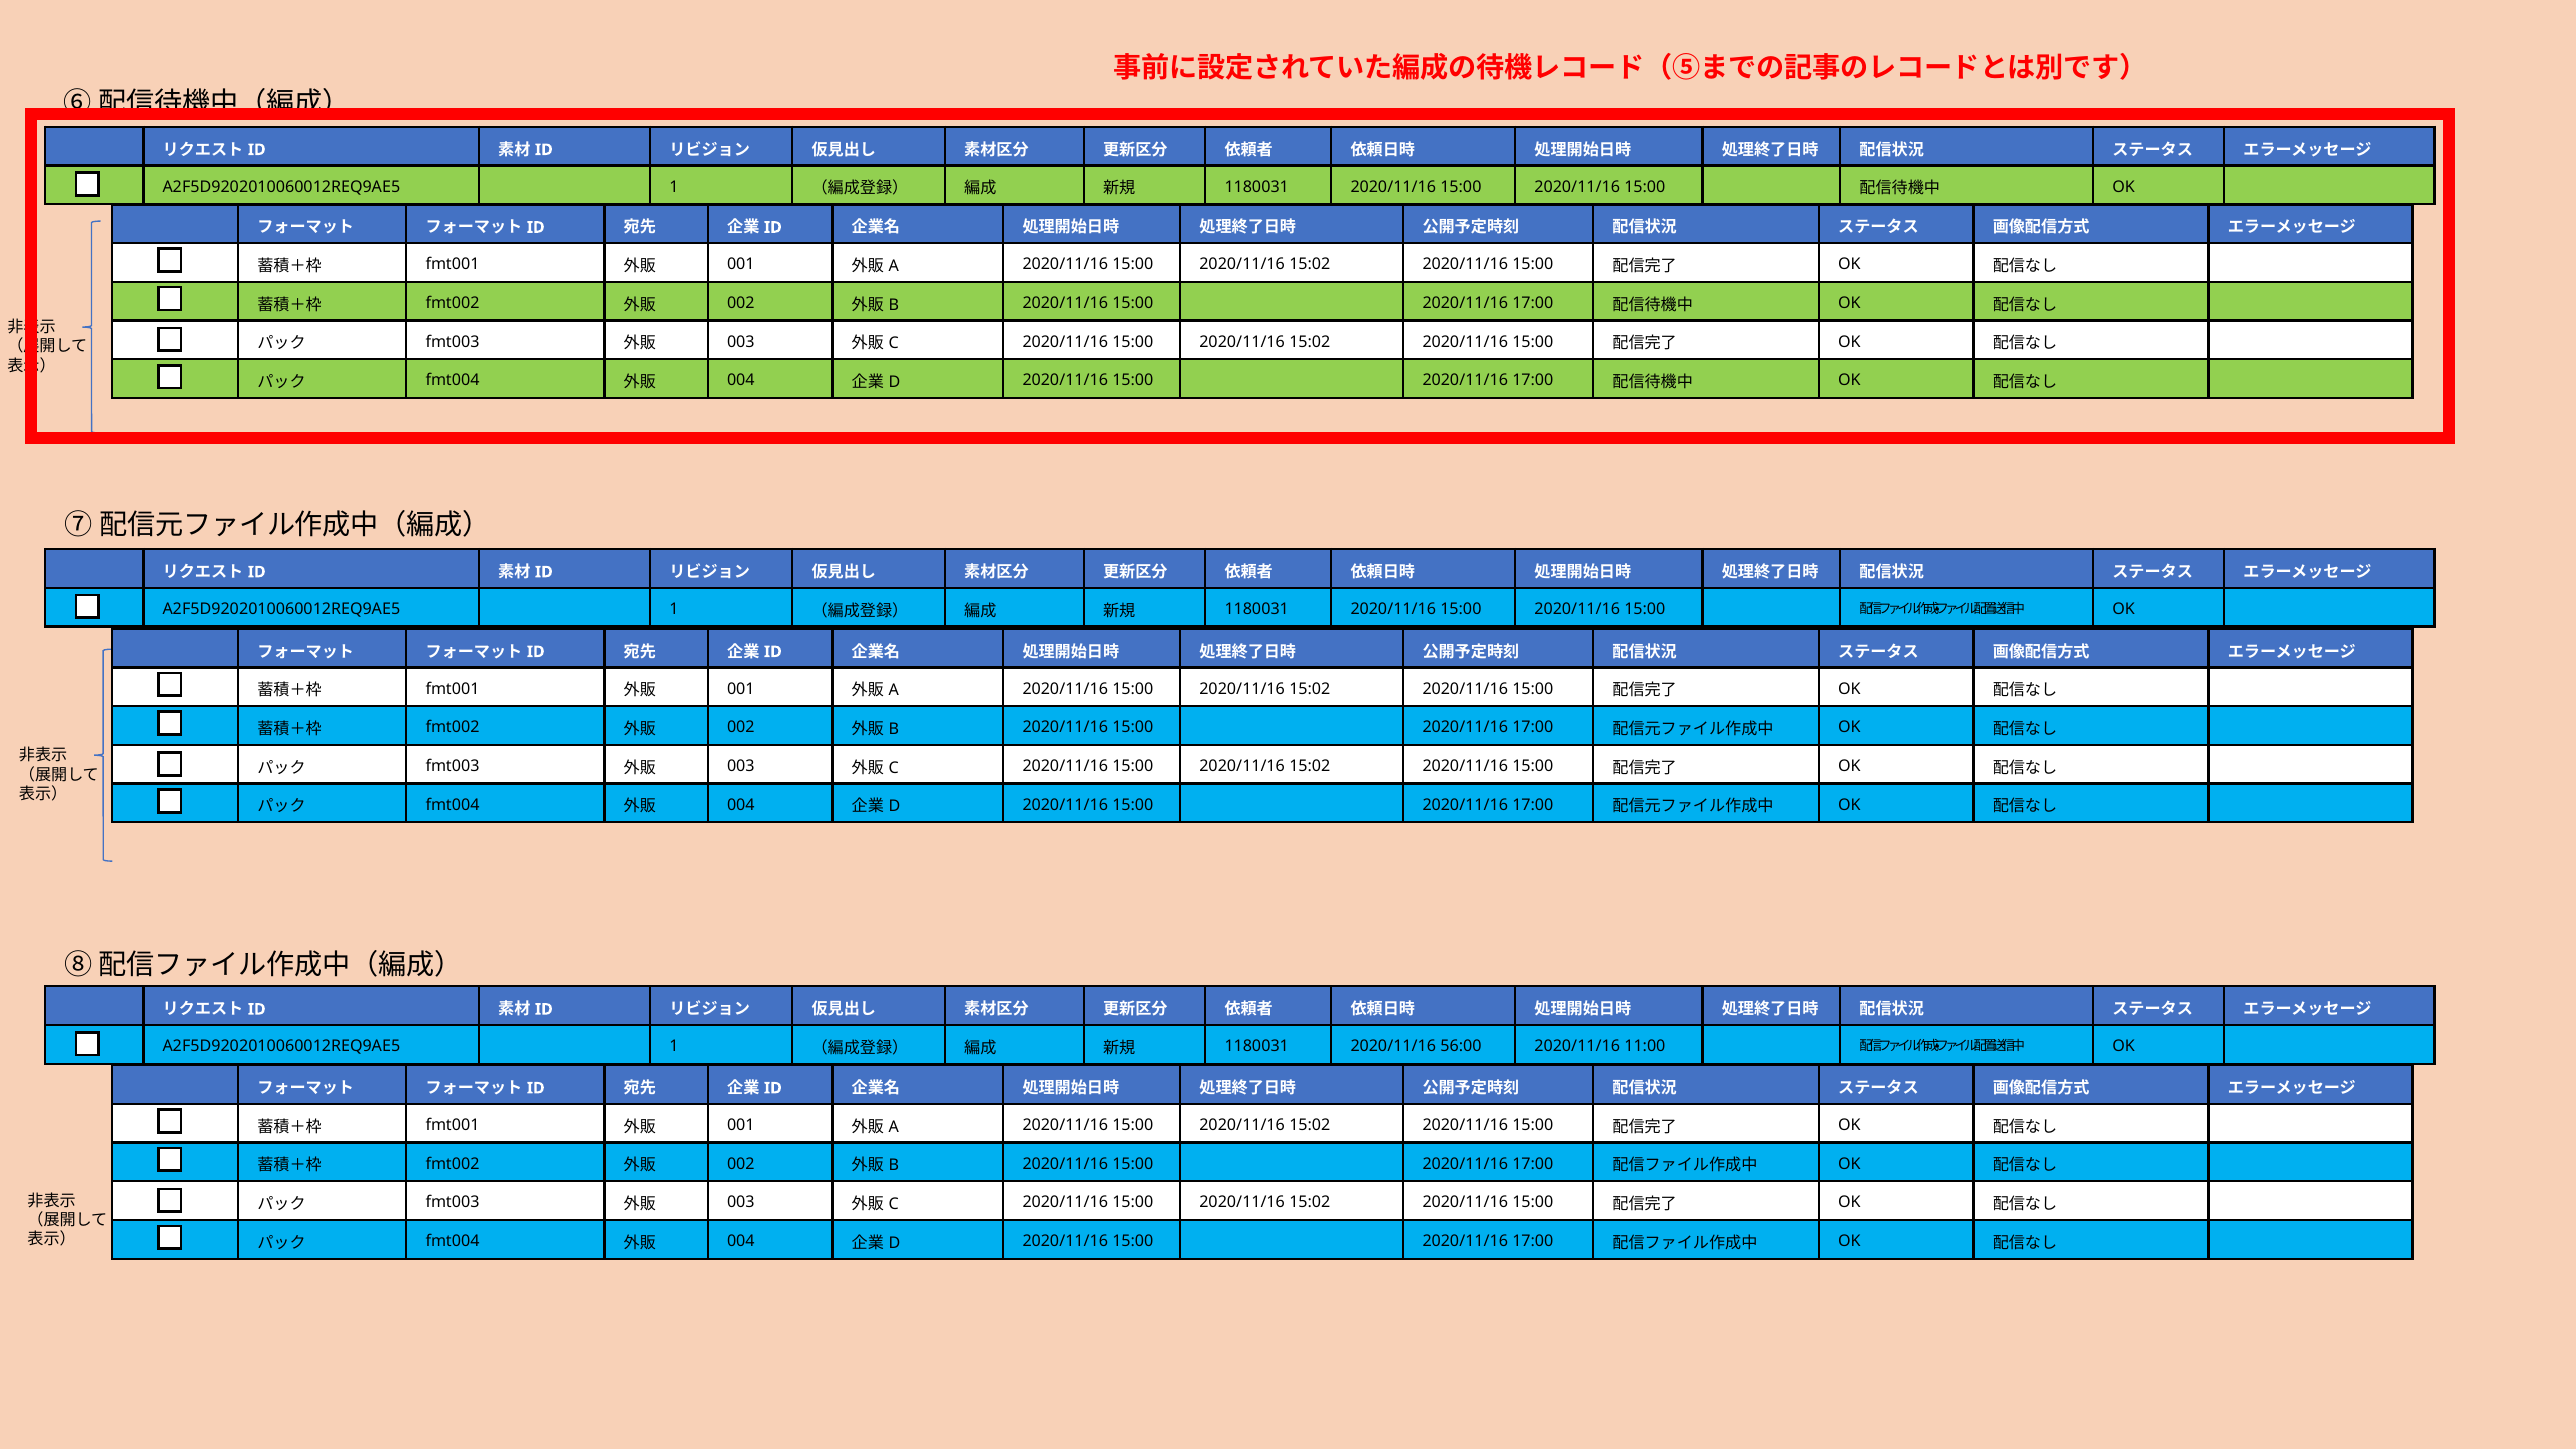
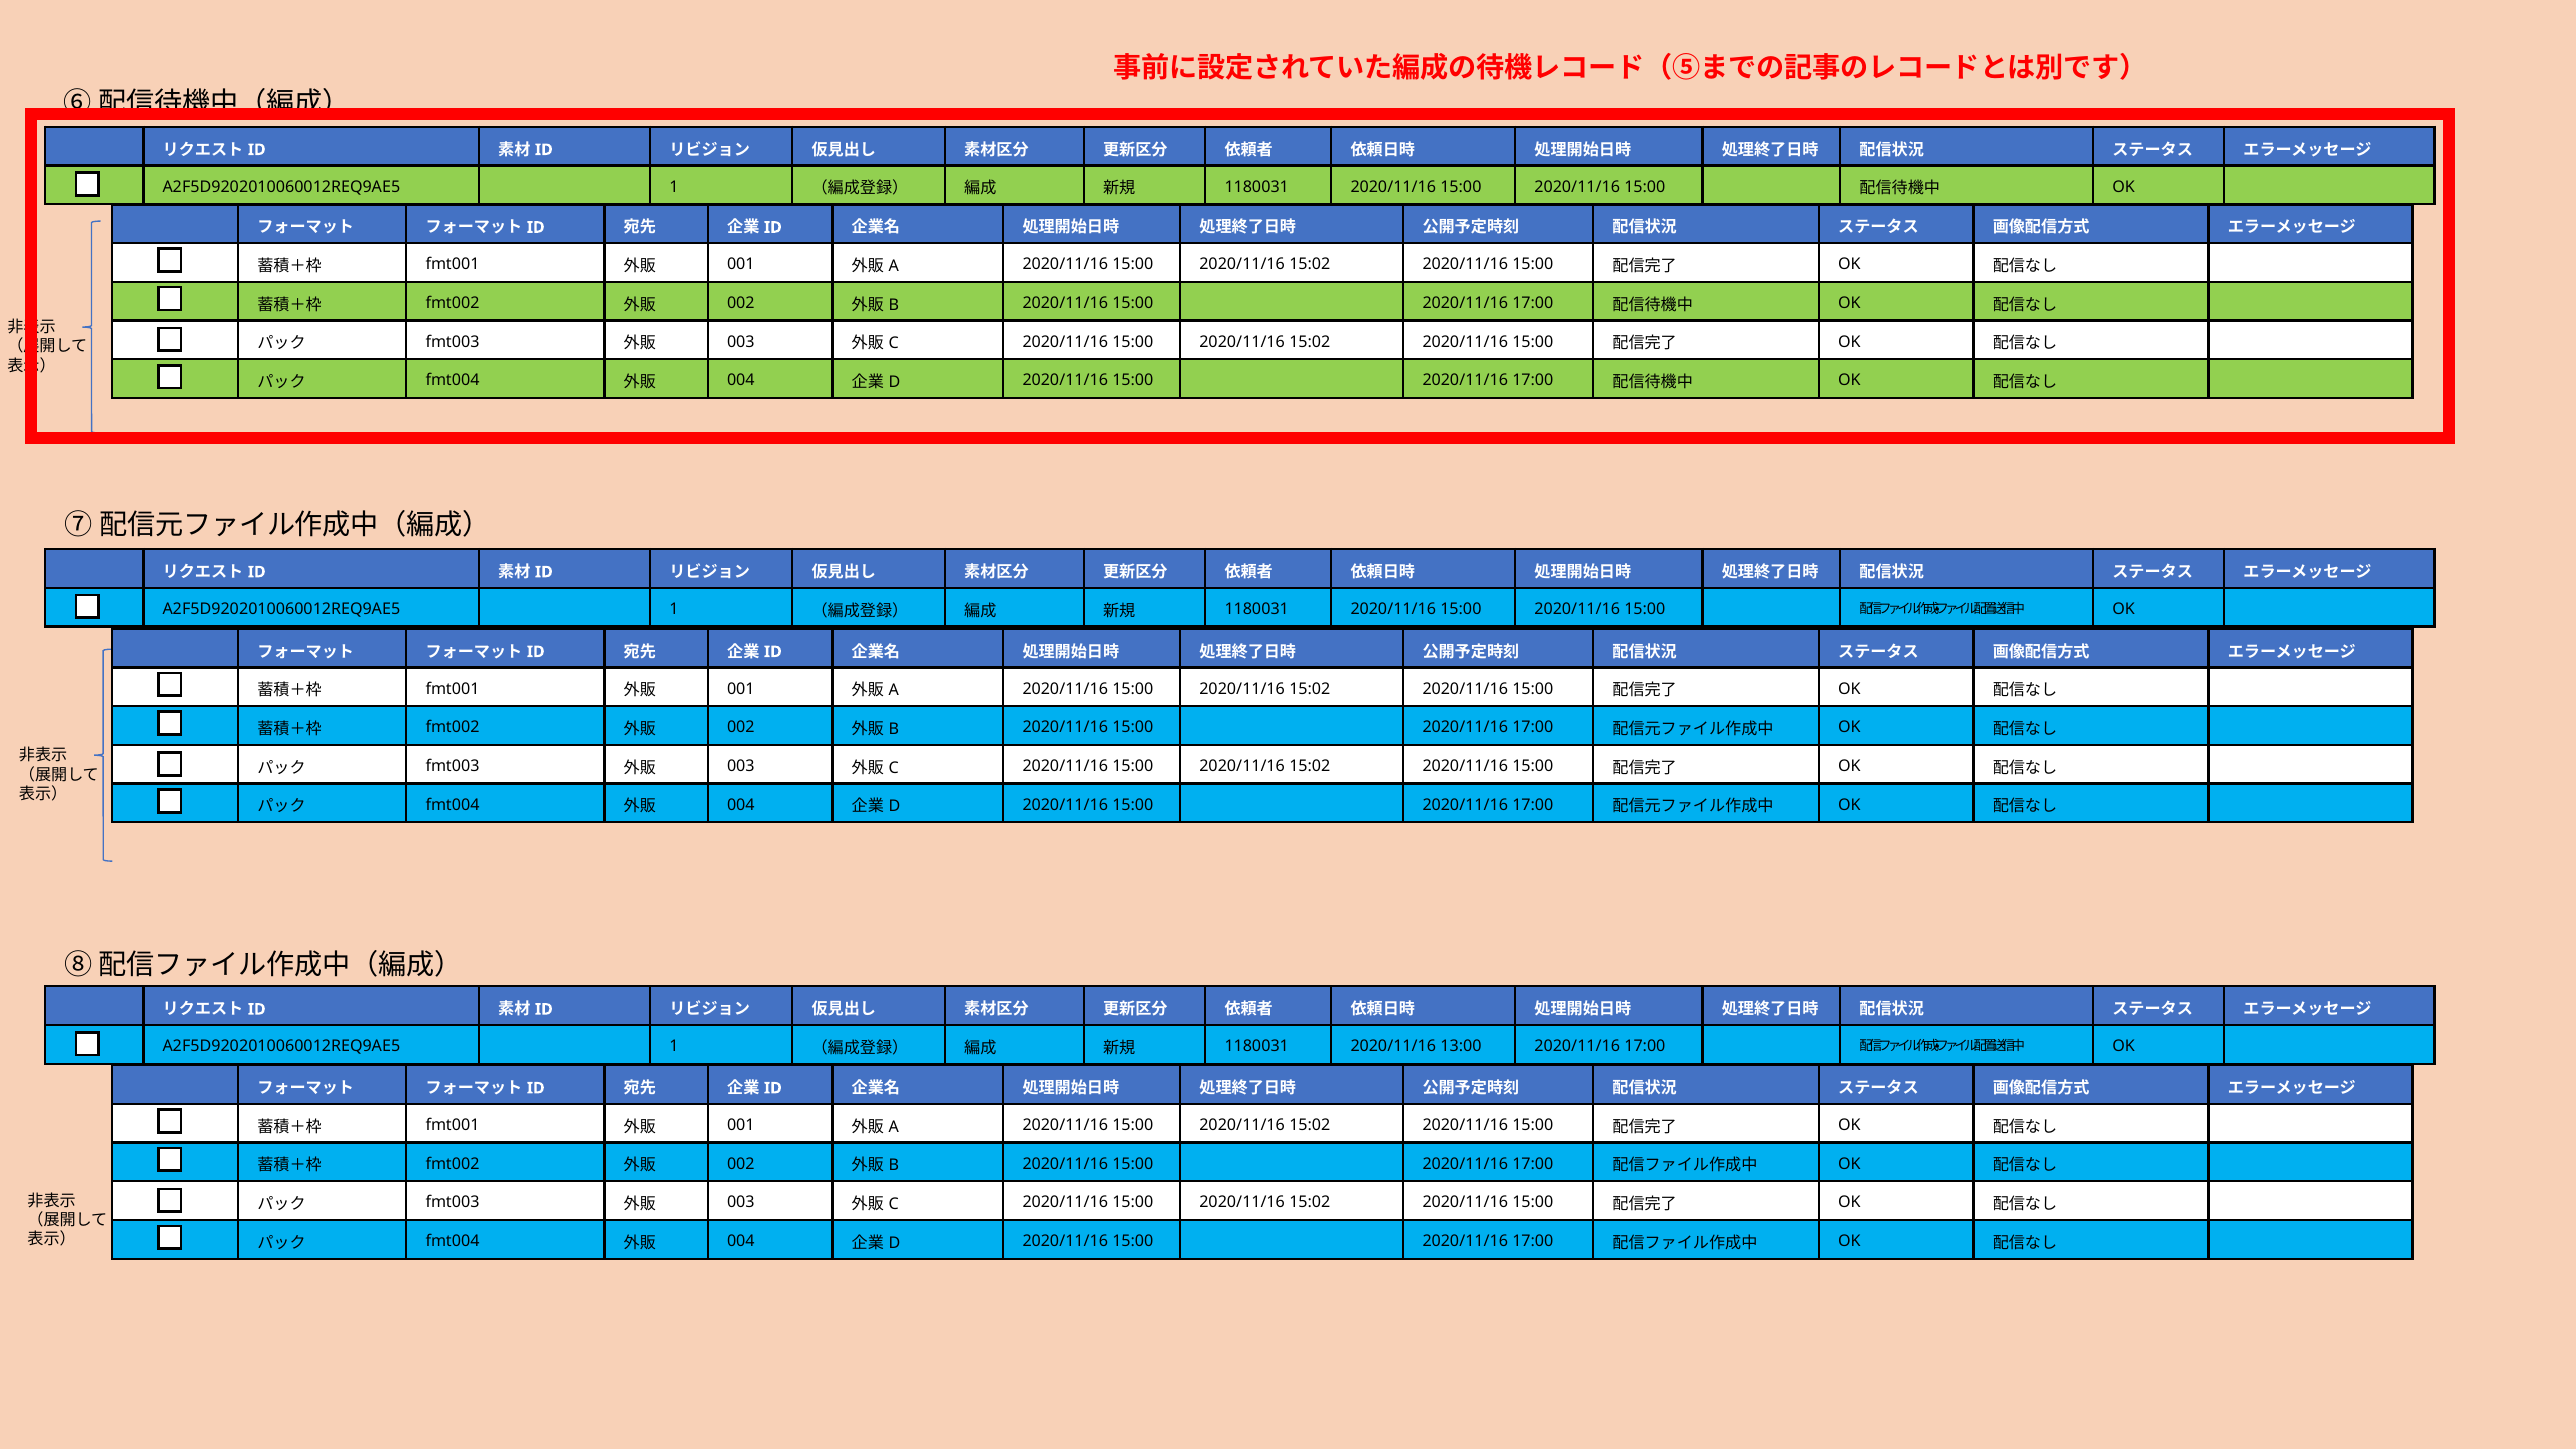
56:00: 56:00 -> 13:00 (1461, 1046)
11:00: 11:00 -> 17:00 (1645, 1046)
